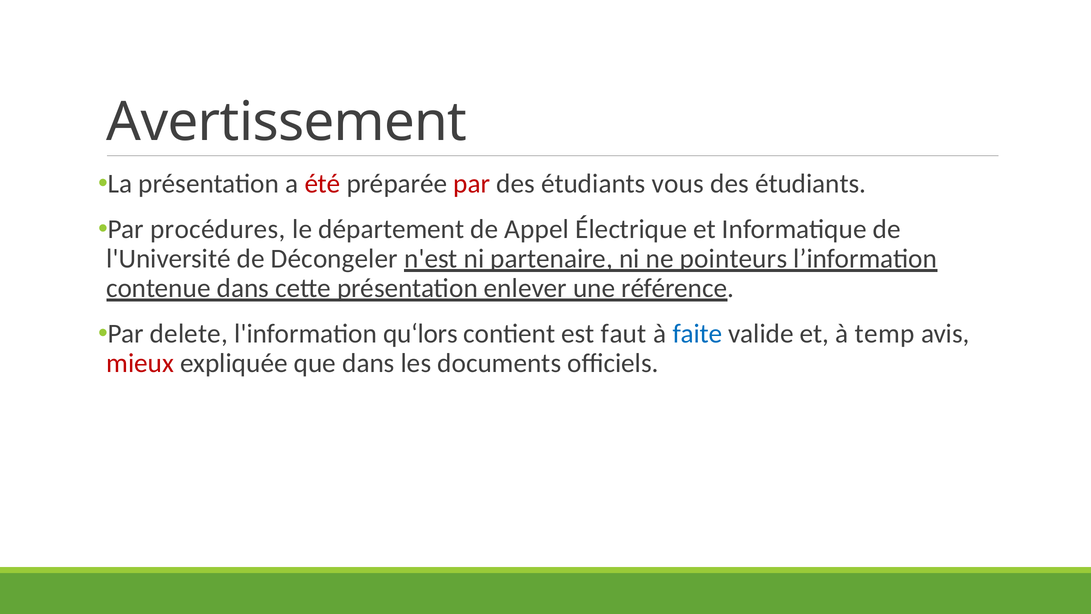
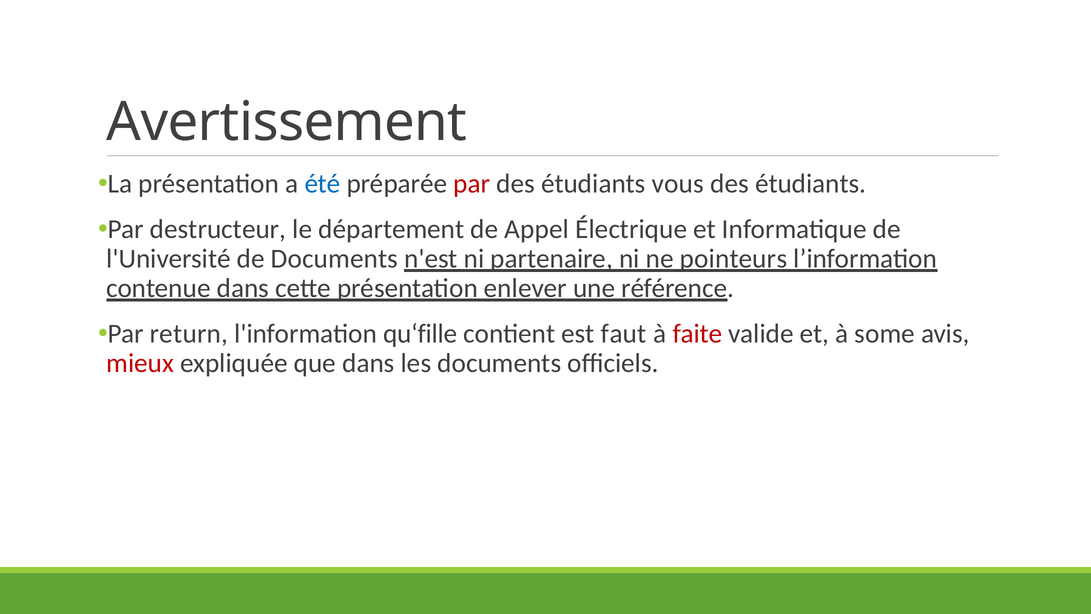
été colour: red -> blue (322, 184)
procédures: procédures -> destructeur (218, 229)
de Décongeler: Décongeler -> Documents (334, 259)
delete: delete -> return (189, 333)
qu‘lors: qu‘lors -> qu‘fille (420, 333)
faite colour: blue -> red (697, 333)
temp: temp -> some (885, 333)
